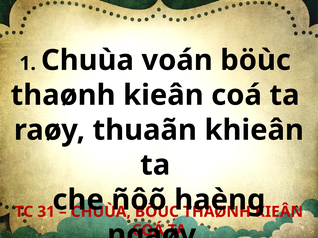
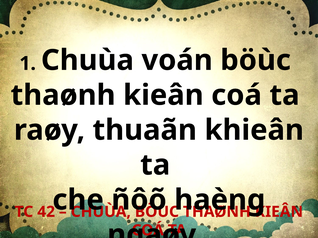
31: 31 -> 42 (46, 212)
